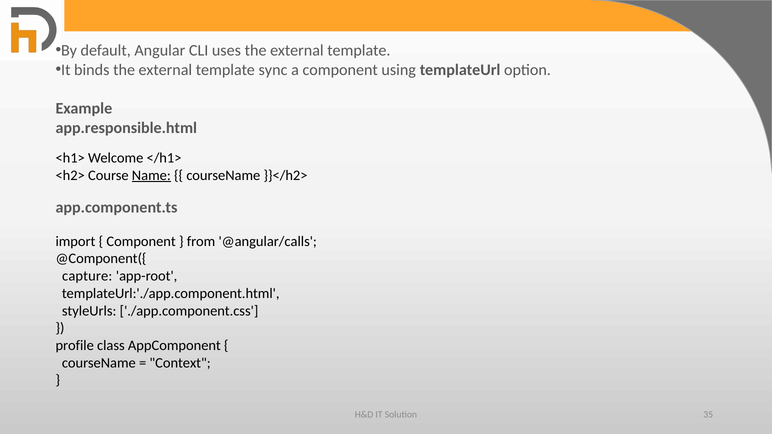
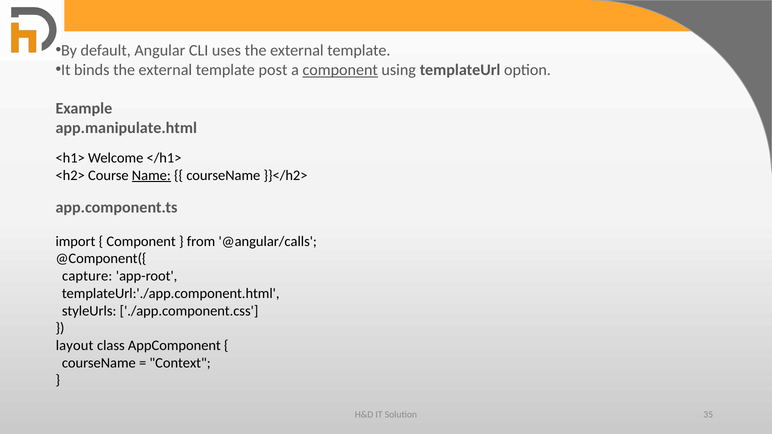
sync: sync -> post (273, 70)
component underline: none -> present (340, 70)
app.responsible.html: app.responsible.html -> app.manipulate.html (126, 128)
profile: profile -> layout (75, 346)
